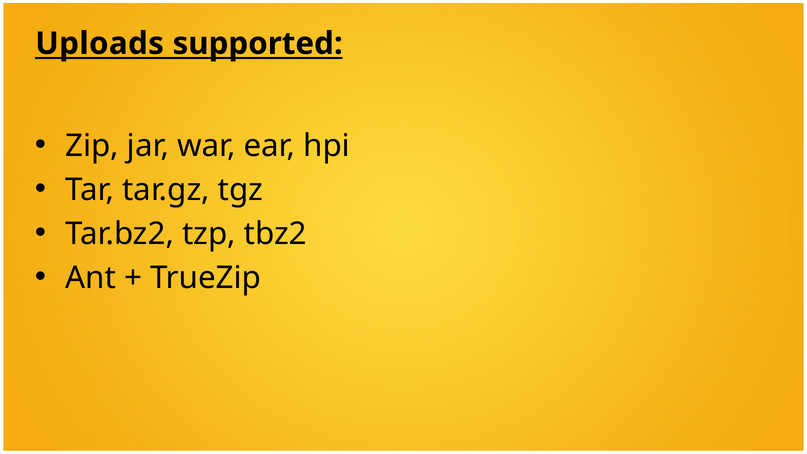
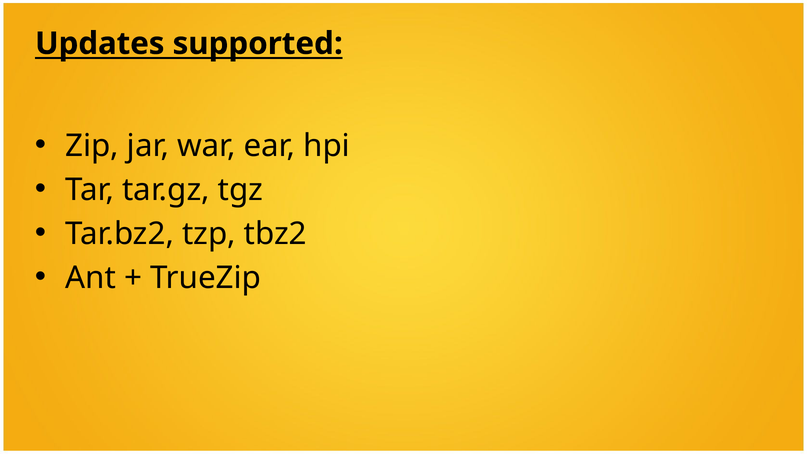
Uploads: Uploads -> Updates (100, 44)
